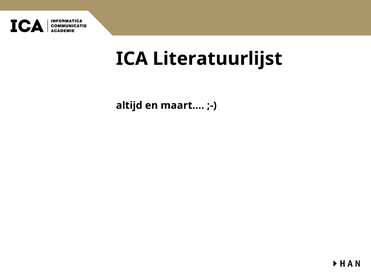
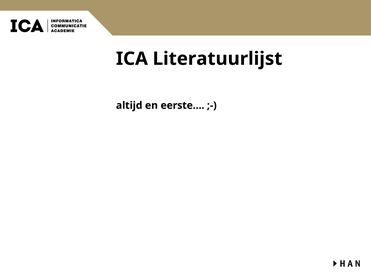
maart…: maart… -> eerste… (182, 106)
